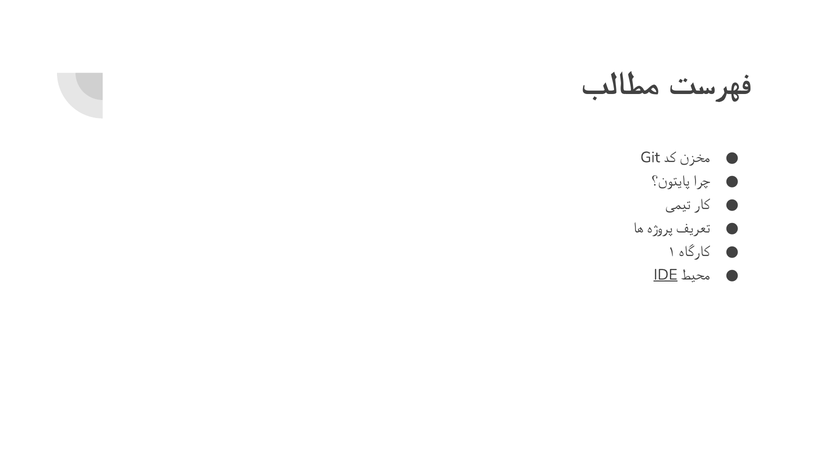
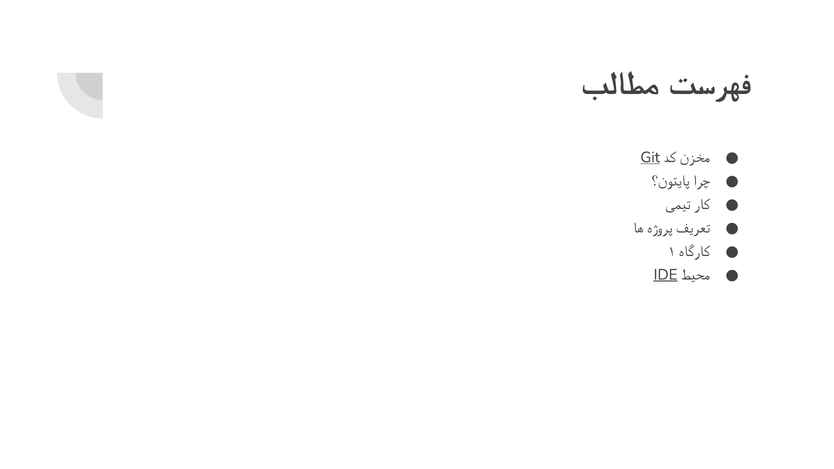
Git underline: none -> present (650, 157)
